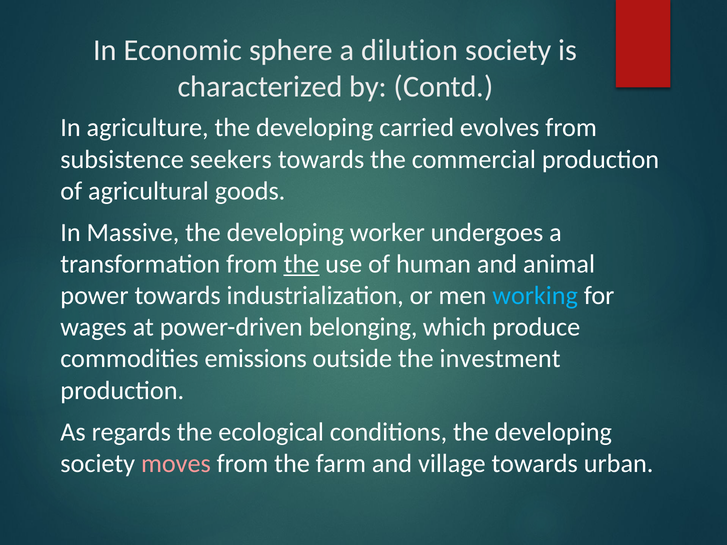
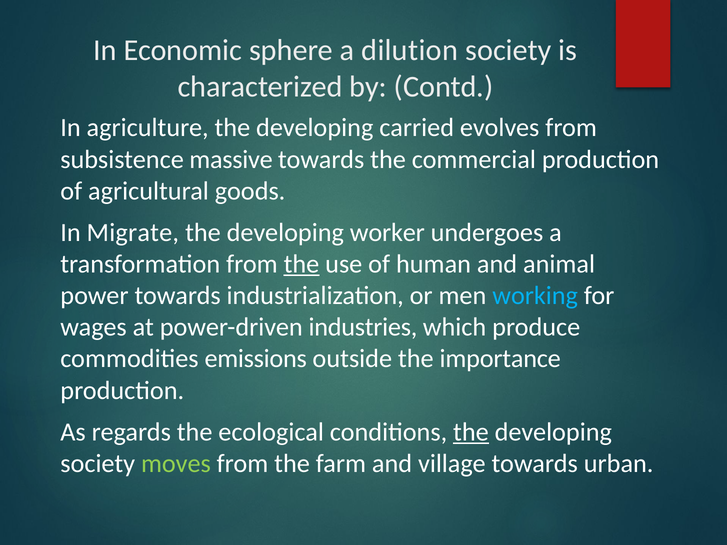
seekers: seekers -> massive (231, 159)
Massive: Massive -> Migrate (133, 233)
belonging: belonging -> industries (363, 327)
investment: investment -> importance (500, 359)
the underline: none -> present (471, 432)
moves colour: pink -> light green (176, 464)
